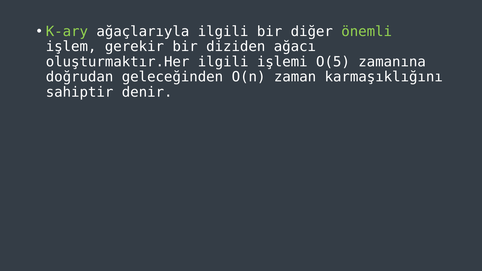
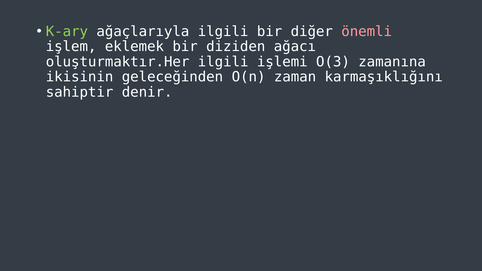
önemli colour: light green -> pink (367, 31)
gerekir: gerekir -> eklemek (134, 47)
O(5: O(5 -> O(3 (333, 62)
doğrudan: doğrudan -> ikisinin (80, 77)
